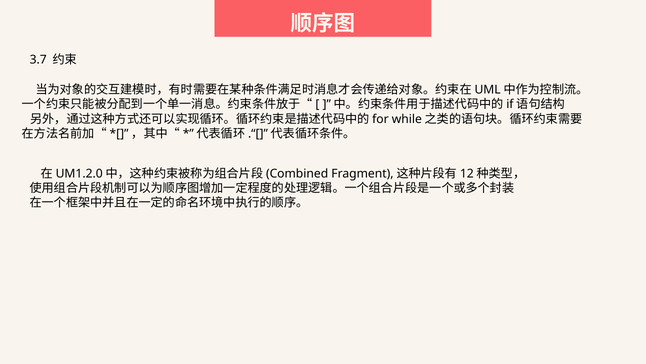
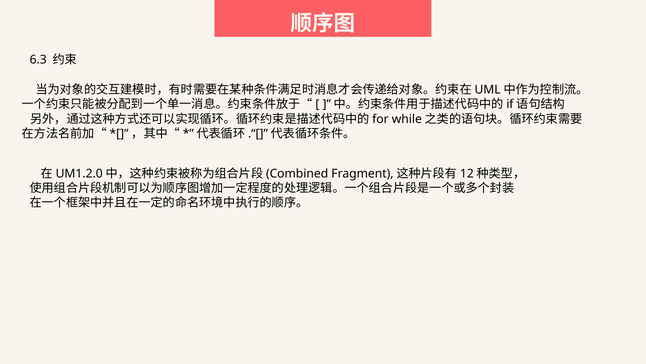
3.7: 3.7 -> 6.3 (38, 59)
